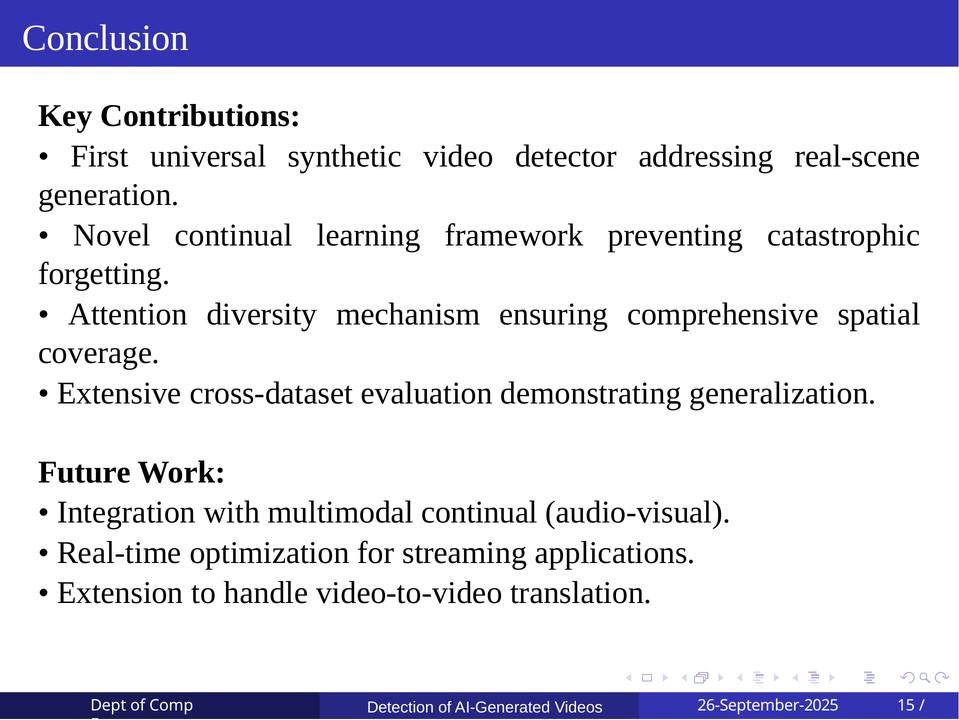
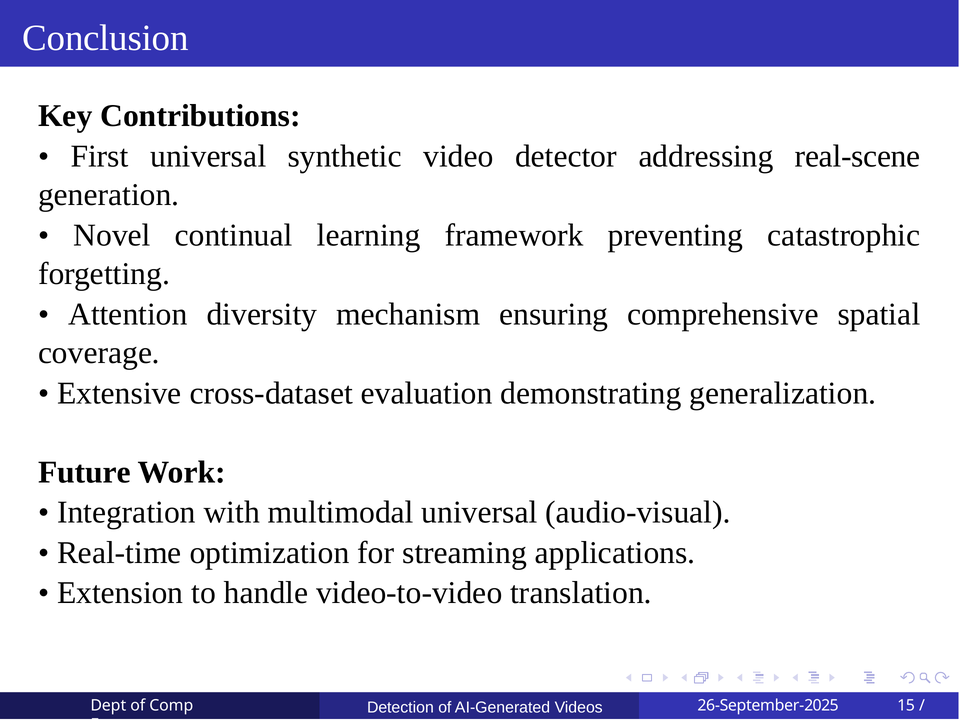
multimodal continual: continual -> universal (480, 512)
